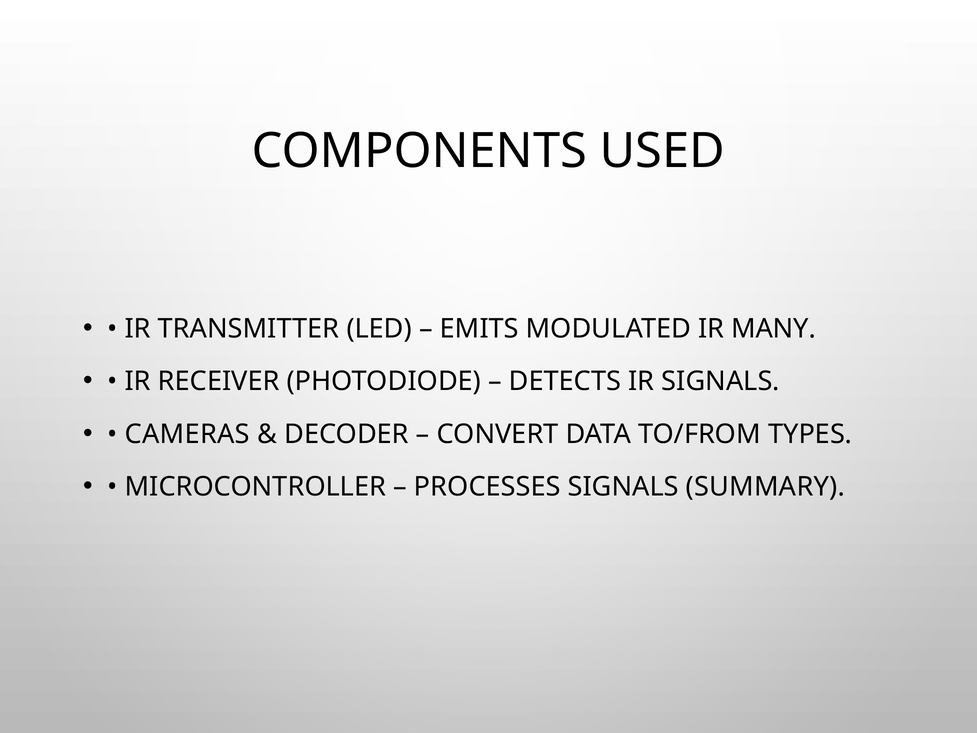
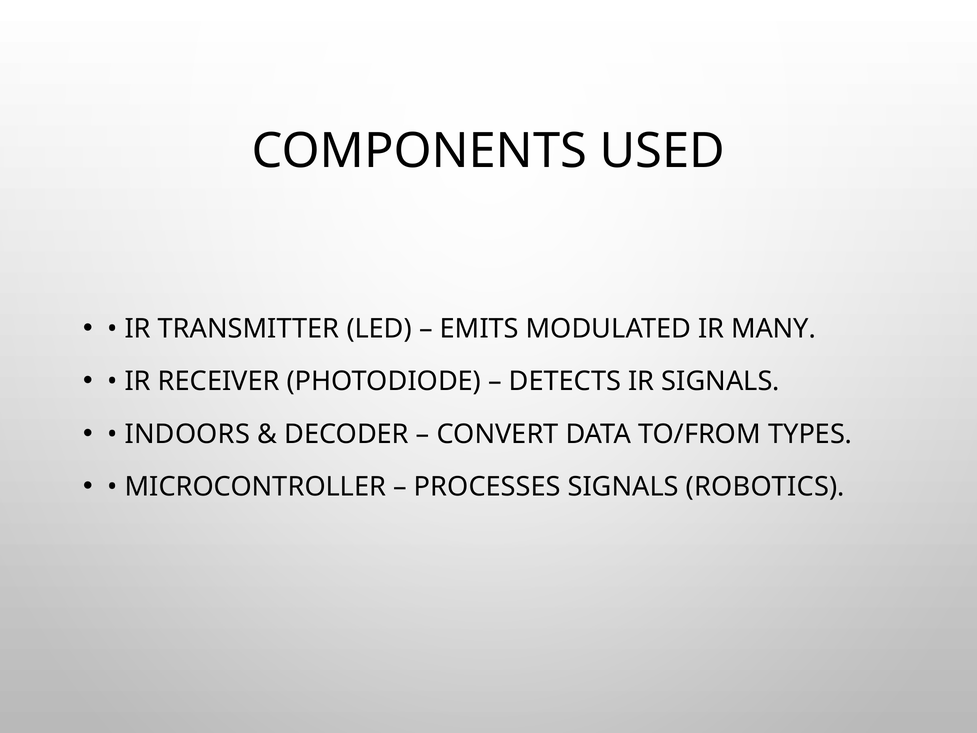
CAMERAS: CAMERAS -> INDOORS (187, 434)
SUMMARY: SUMMARY -> ROBOTICS (765, 487)
